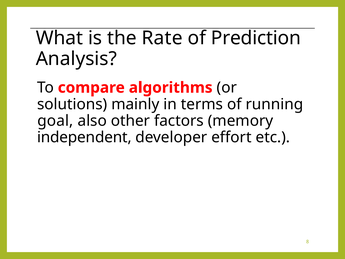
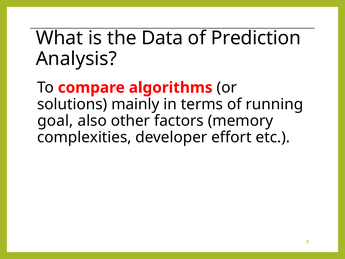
Rate: Rate -> Data (162, 38)
independent: independent -> complexities (84, 137)
